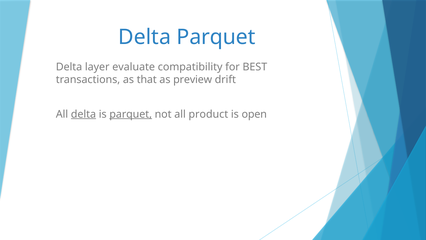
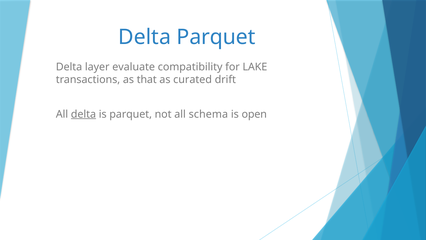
BEST: BEST -> LAKE (255, 67)
preview: preview -> curated (193, 80)
parquet underline: present -> none (131, 114)
product: product -> schema (208, 114)
